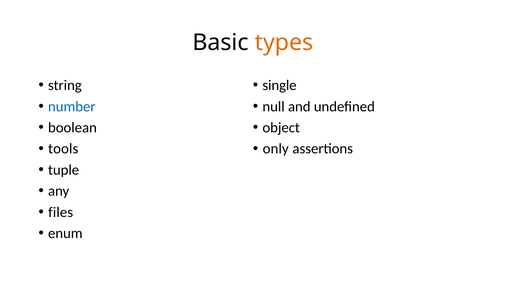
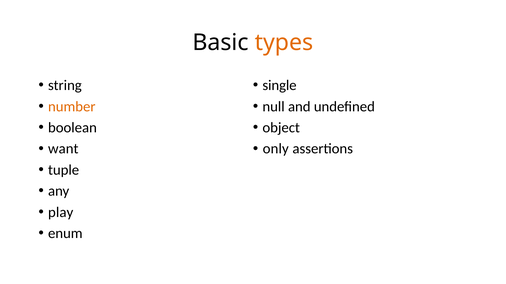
number colour: blue -> orange (72, 107)
tools: tools -> want (63, 149)
files: files -> play (61, 213)
